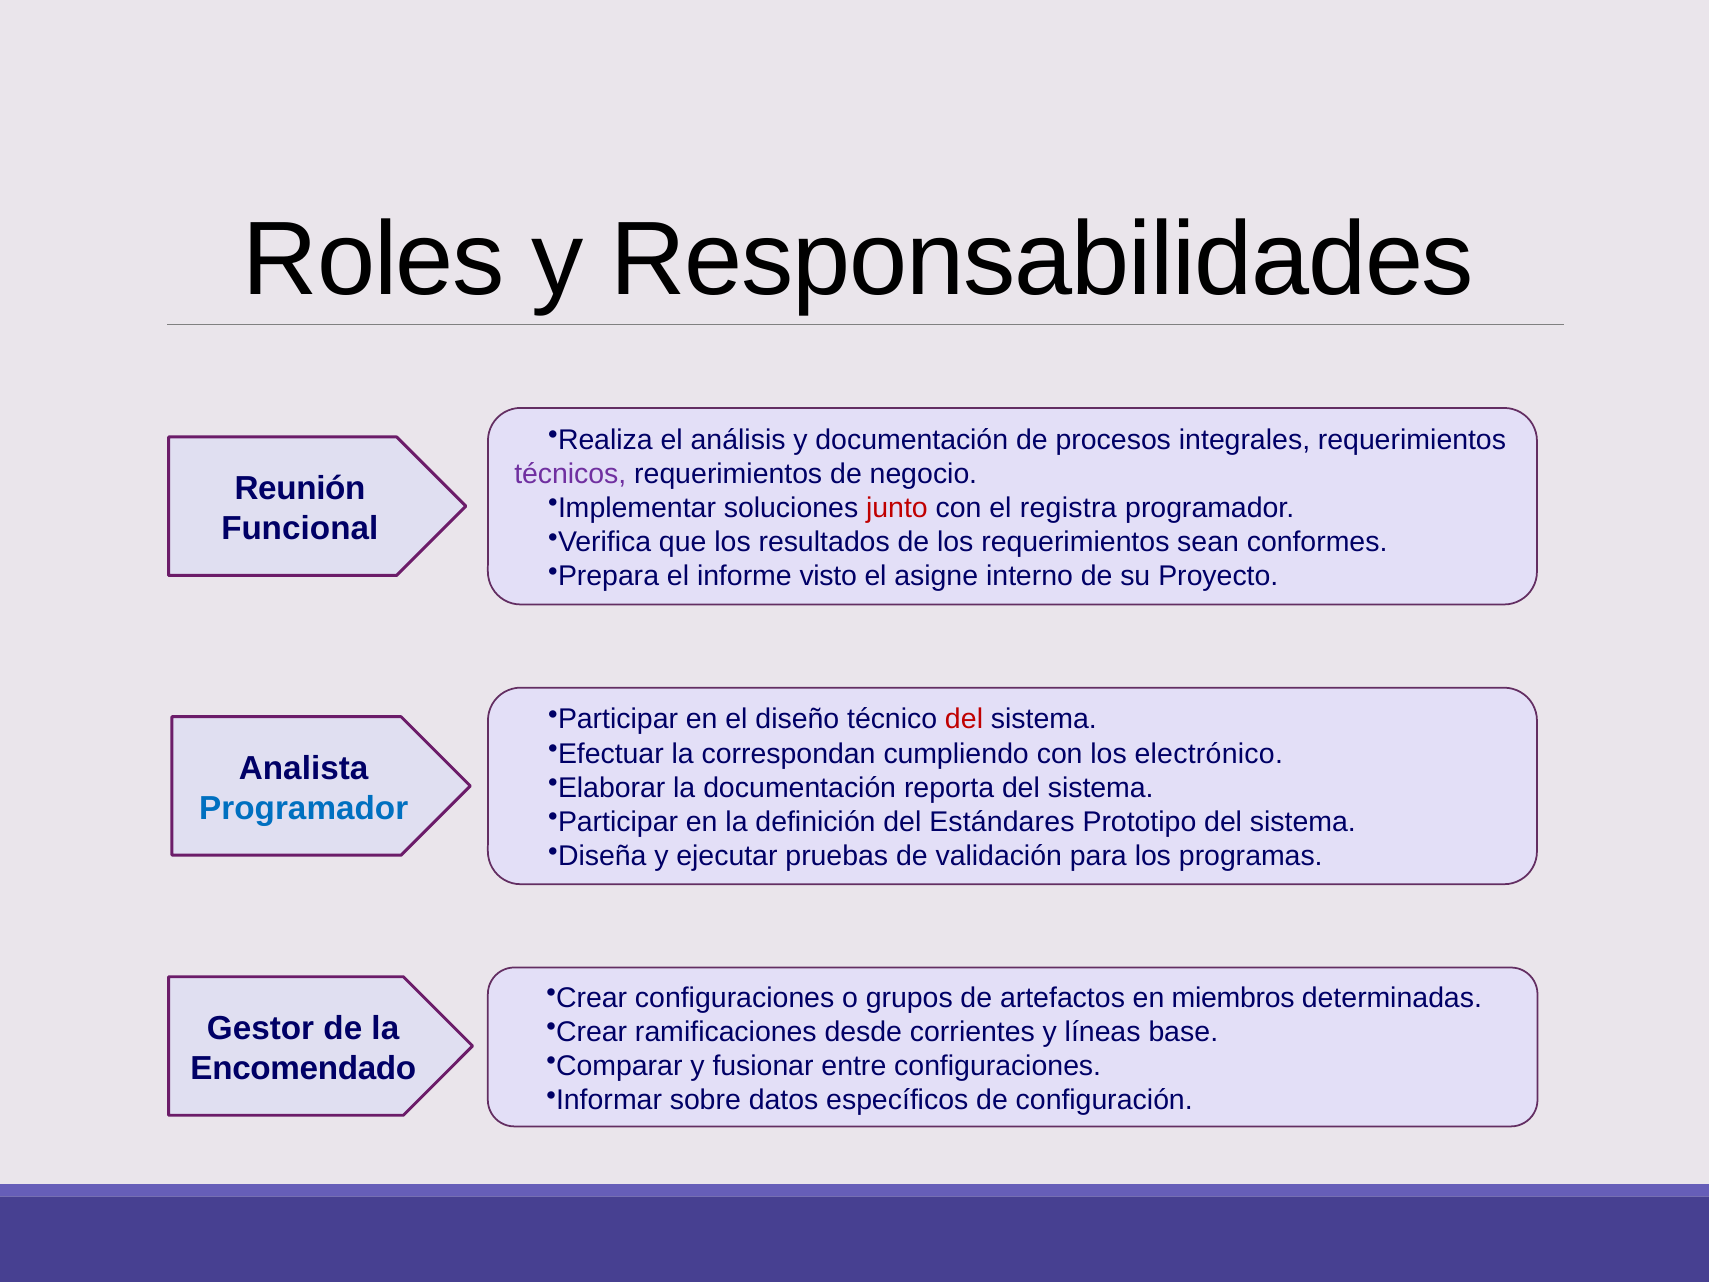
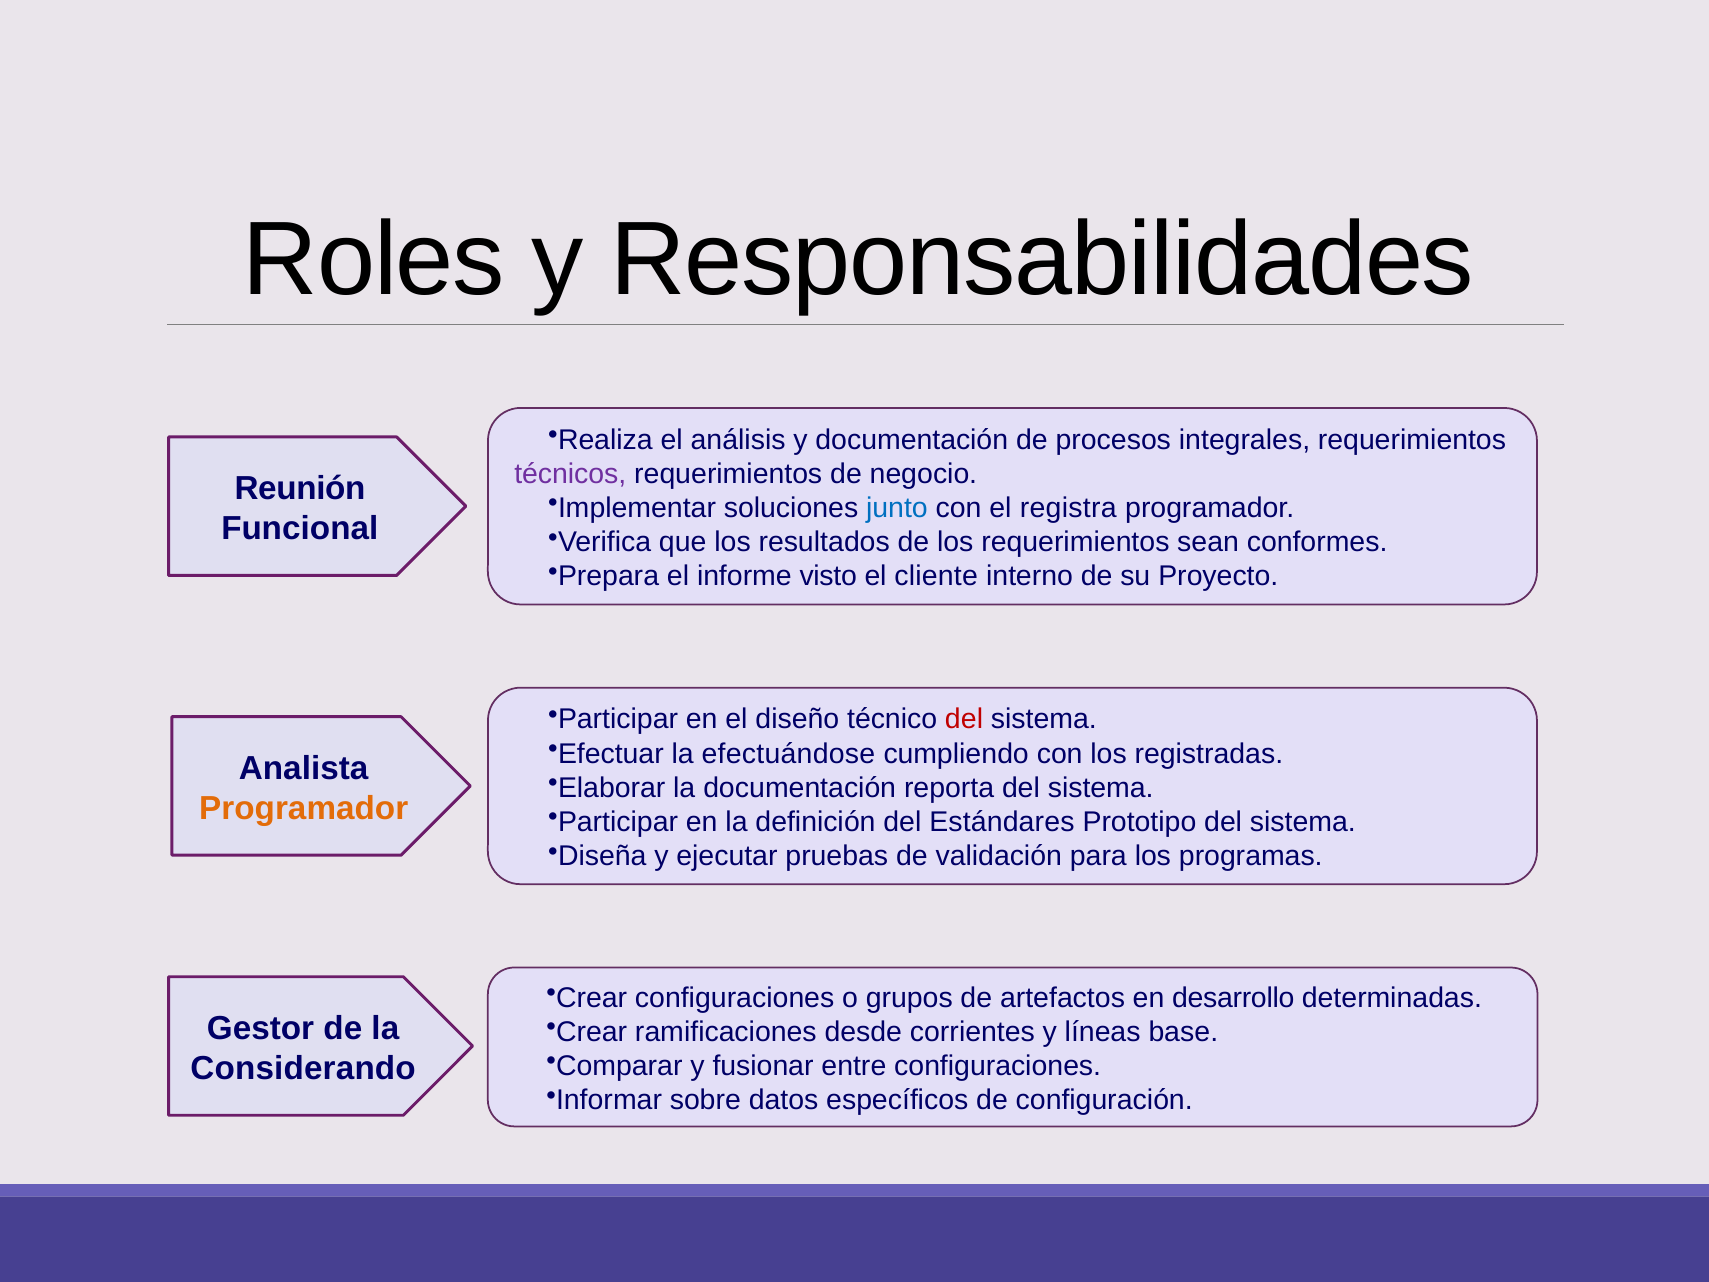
junto colour: red -> blue (897, 508)
asigne: asigne -> cliente (936, 576)
correspondan: correspondan -> efectuándose (788, 754)
electrónico: electrónico -> registradas (1209, 754)
Programador colour: blue -> orange (304, 808)
miembros: miembros -> desarrollo (1233, 997)
Encomendado: Encomendado -> Considerando (303, 1068)
